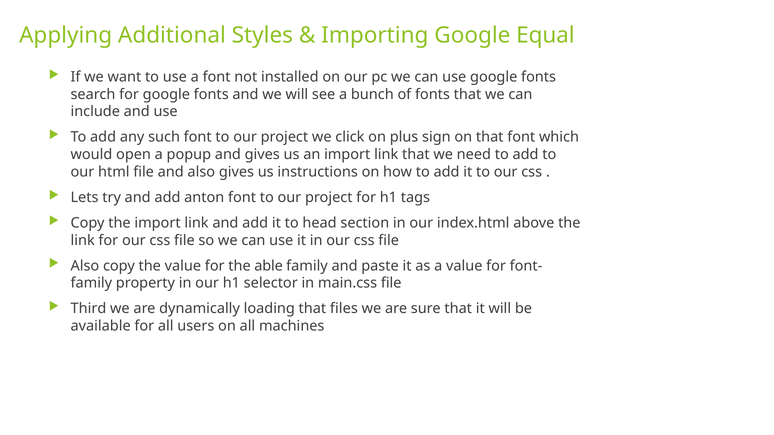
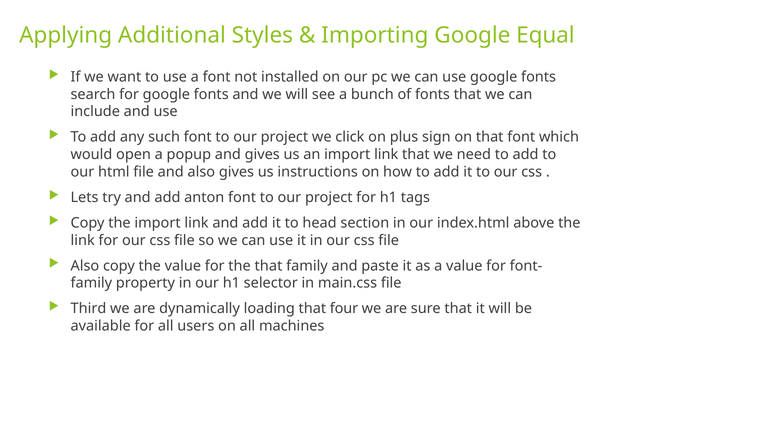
the able: able -> that (268, 266)
files: files -> four (344, 309)
